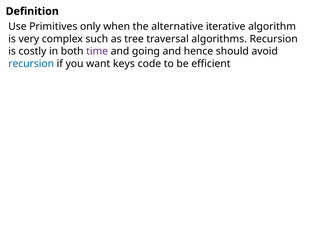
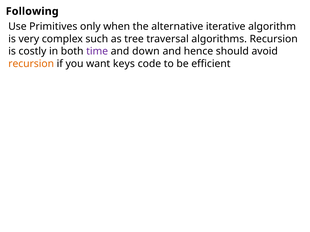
Definition: Definition -> Following (32, 11)
going: going -> down (146, 51)
recursion colour: blue -> orange (31, 64)
